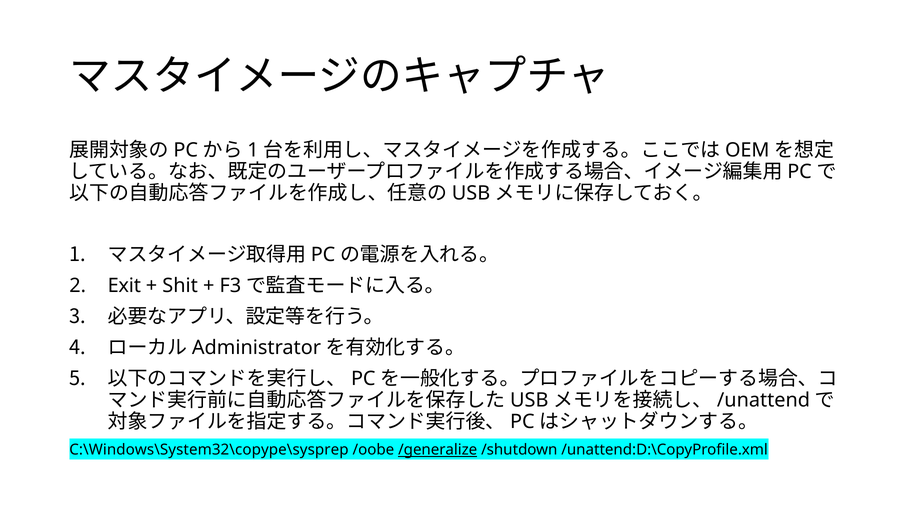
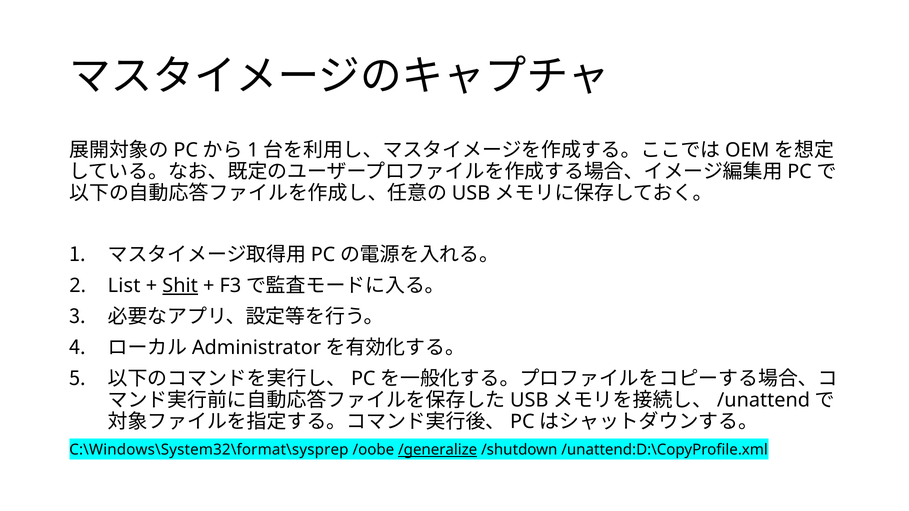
Exit: Exit -> List (124, 286)
Shit underline: none -> present (180, 286)
C:\Windows\System32\copype\sysprep: C:\Windows\System32\copype\sysprep -> C:\Windows\System32\format\sysprep (209, 450)
